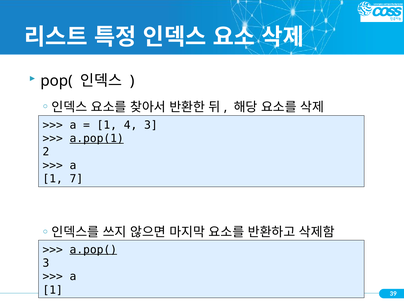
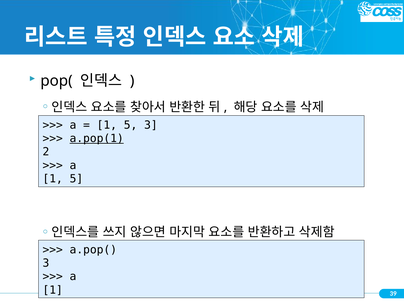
4: 4 -> 5 (131, 125)
7: 7 -> 5 (76, 179)
a.pop( underline: present -> none (93, 250)
